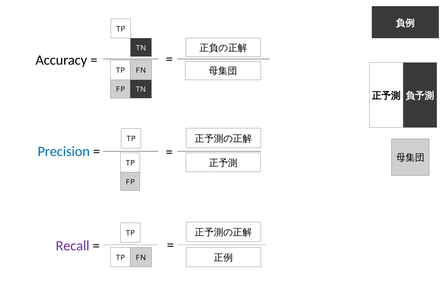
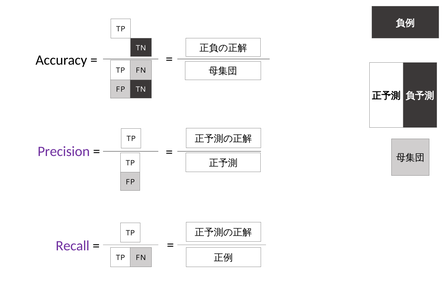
Precision colour: blue -> purple (64, 151)
